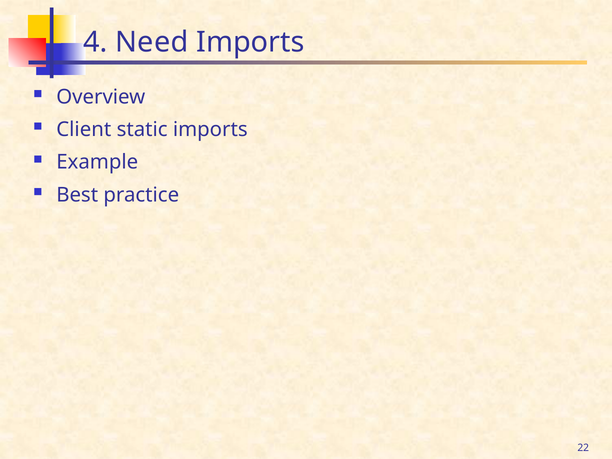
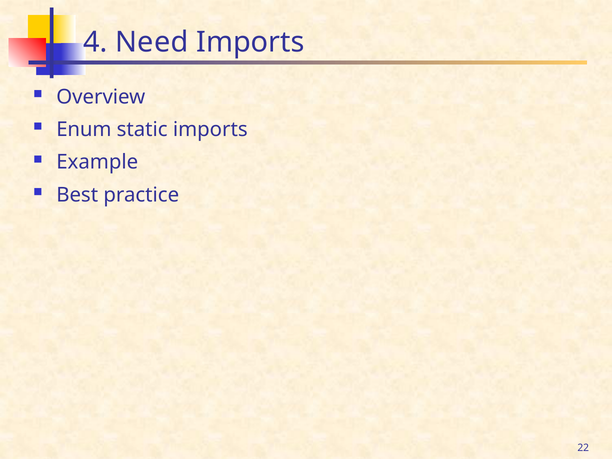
Client: Client -> Enum (84, 129)
